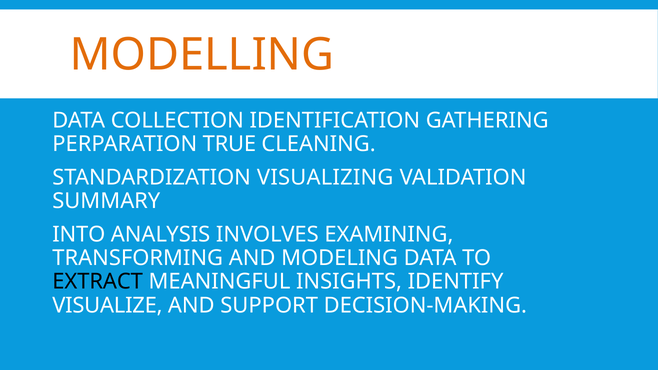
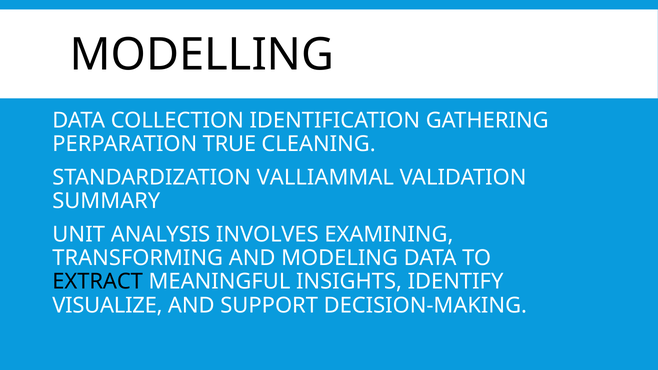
MODELLING colour: orange -> black (202, 55)
VISUALIZING: VISUALIZING -> VALLIAMMAL (325, 177)
INTO: INTO -> UNIT (79, 234)
